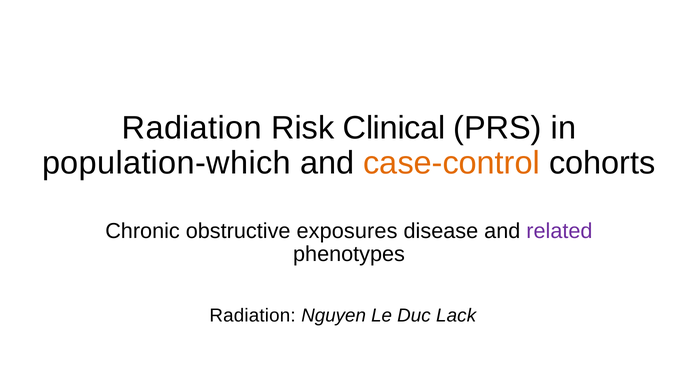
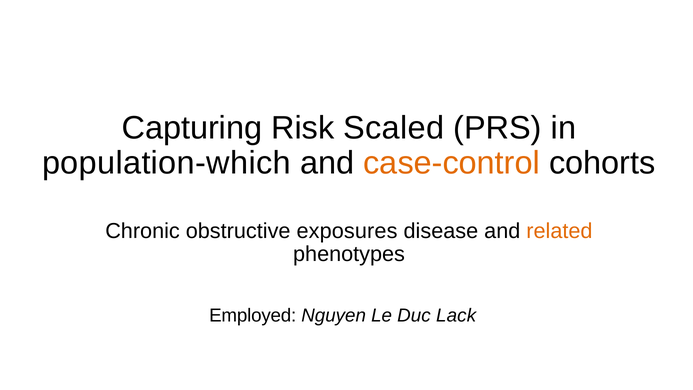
Radiation: Radiation -> Capturing (192, 128)
Clinical: Clinical -> Scaled (394, 128)
related colour: purple -> orange (559, 231)
Radiation: Radiation -> Employed (253, 315)
